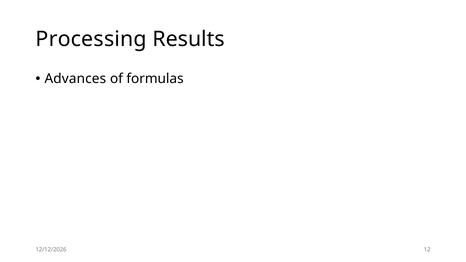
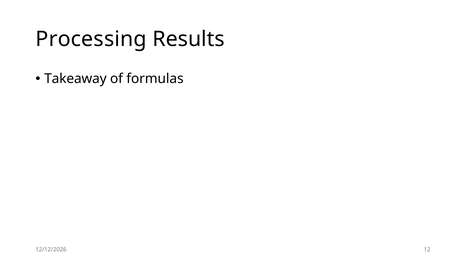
Advances: Advances -> Takeaway (75, 79)
